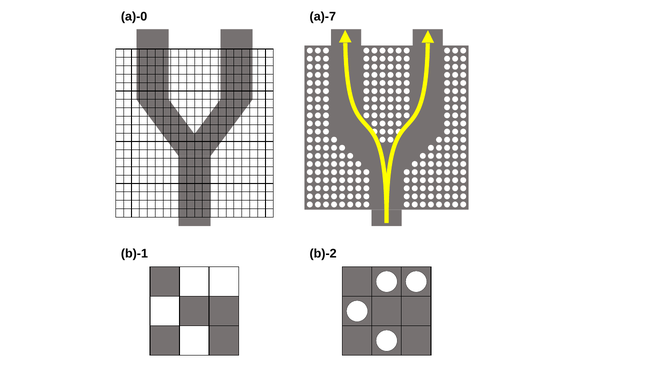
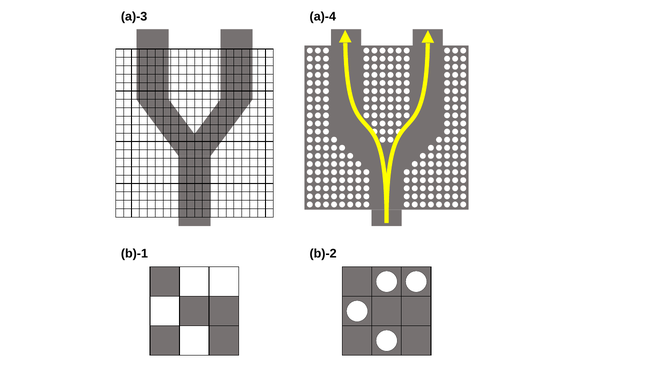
a)-0: a)-0 -> a)-3 (134, 16)
a)-7: a)-7 -> a)-4 (323, 16)
